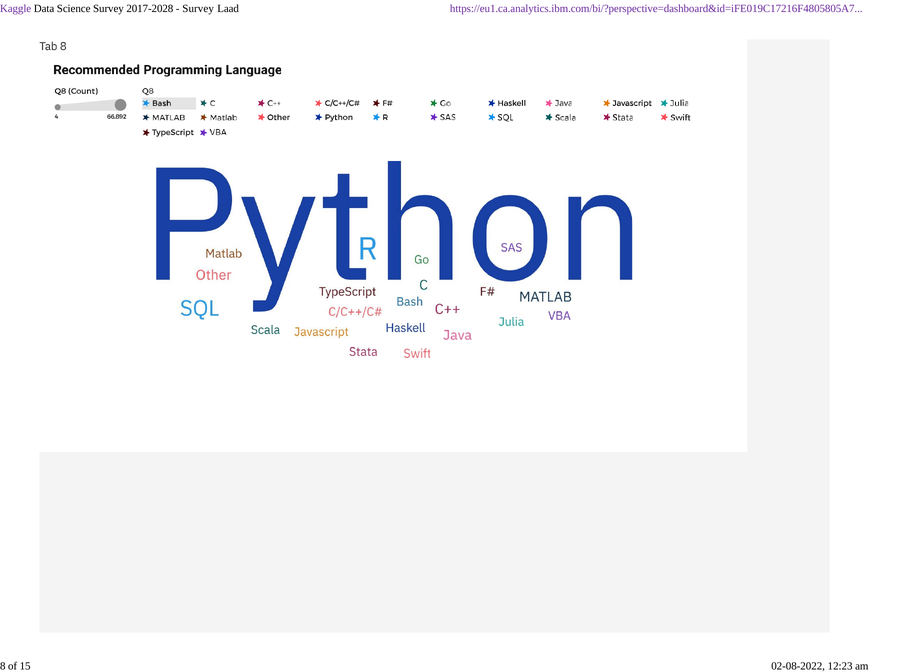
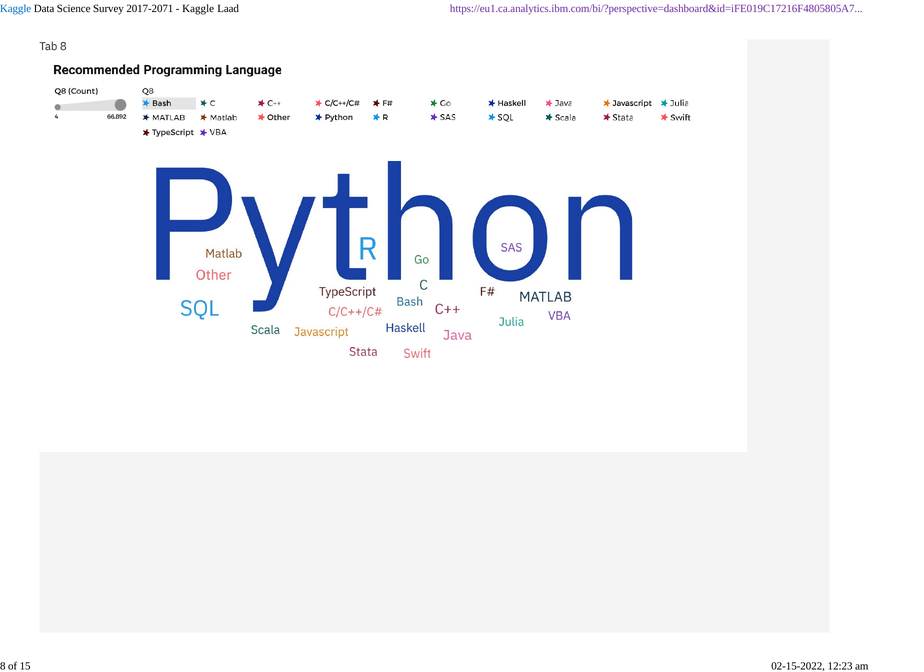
Kaggle colour: purple -> blue (16, 8)
2017-2028: 2017-2028 -> 2017-2071 (150, 8)
Survey: Survey -> Kaggle (198, 8)
02-08-2022: 02-08-2022 -> 02-15-2022 (798, 666)
